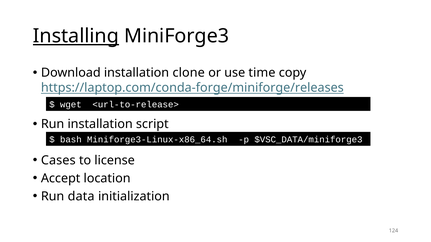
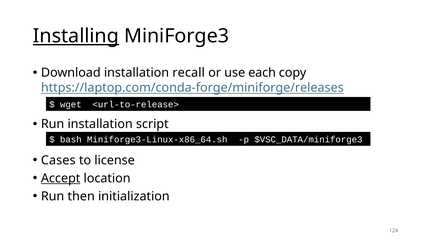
clone: clone -> recall (189, 73)
time: time -> each (262, 73)
Accept underline: none -> present (61, 179)
data: data -> then (81, 197)
